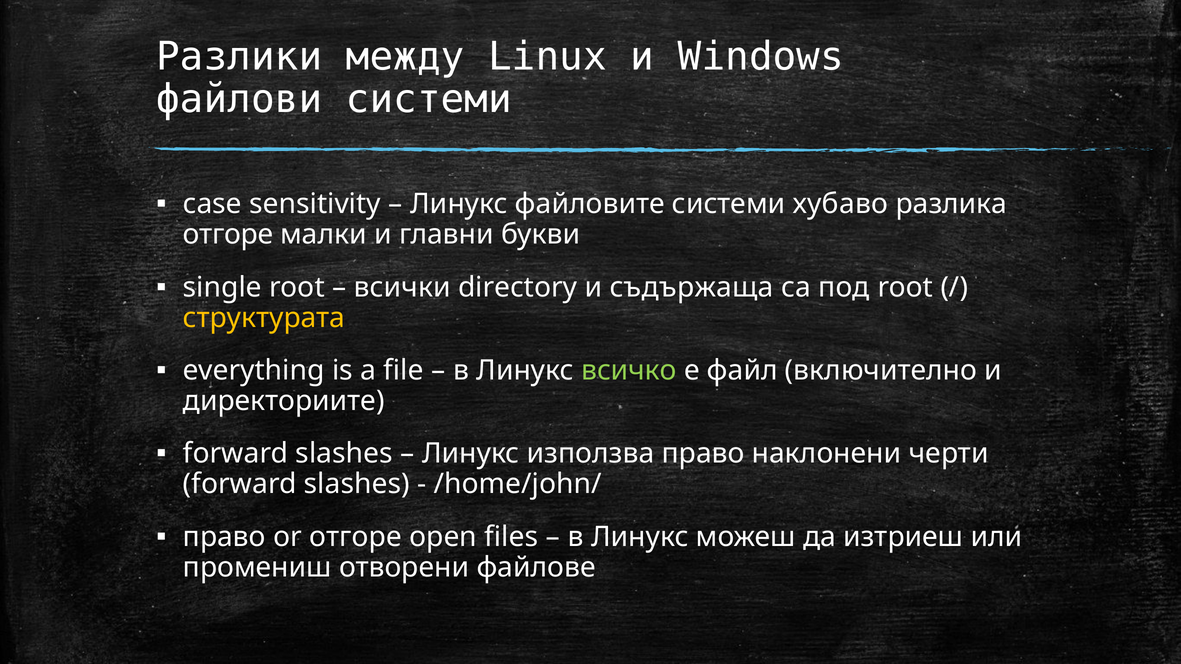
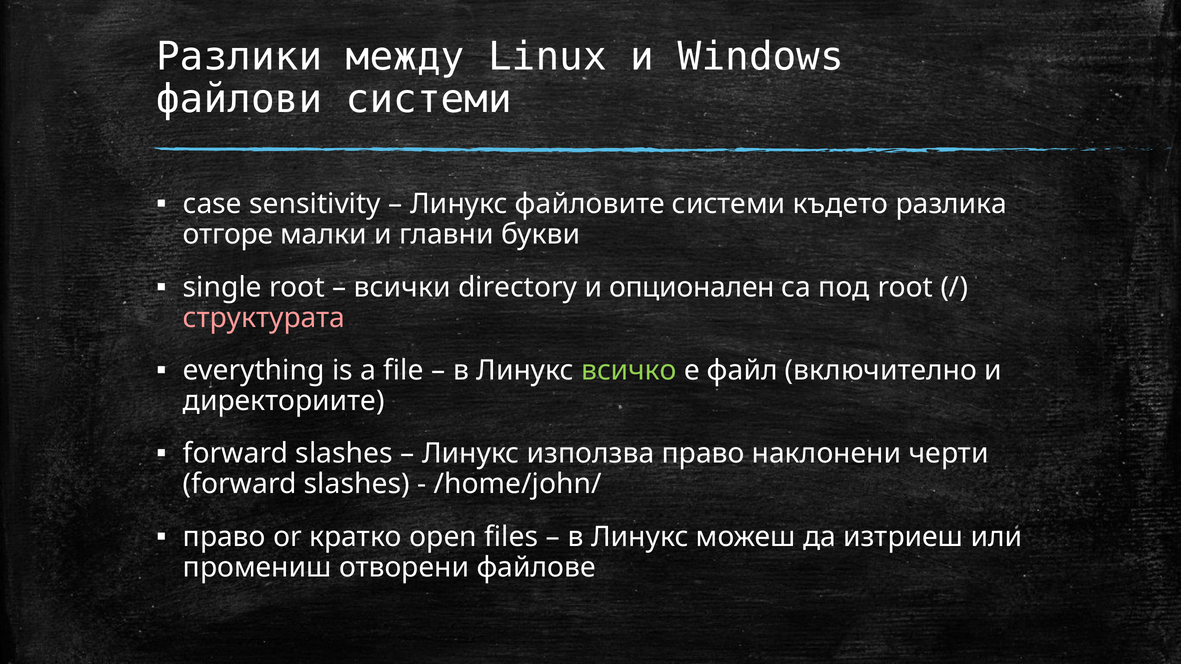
хубаво: хубаво -> където (840, 204)
съдържаща: съдържаща -> опционален (692, 287)
структурата colour: yellow -> pink (264, 318)
or отгоре: отгоре -> кратко (356, 537)
